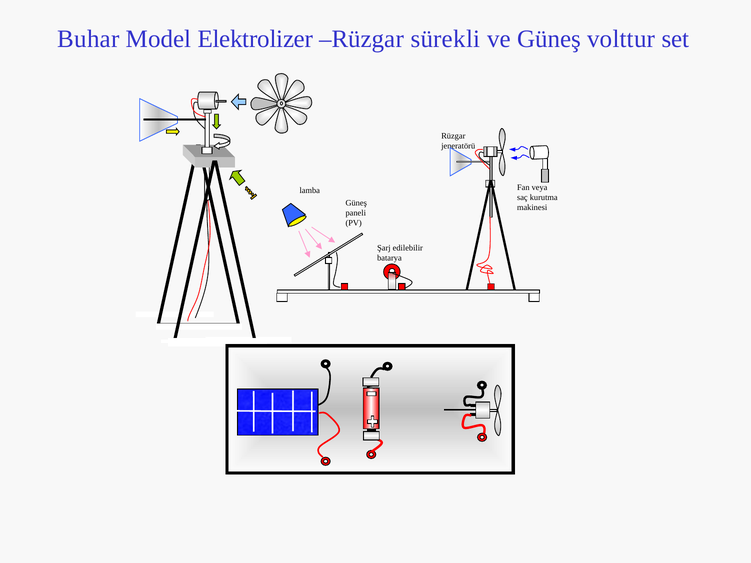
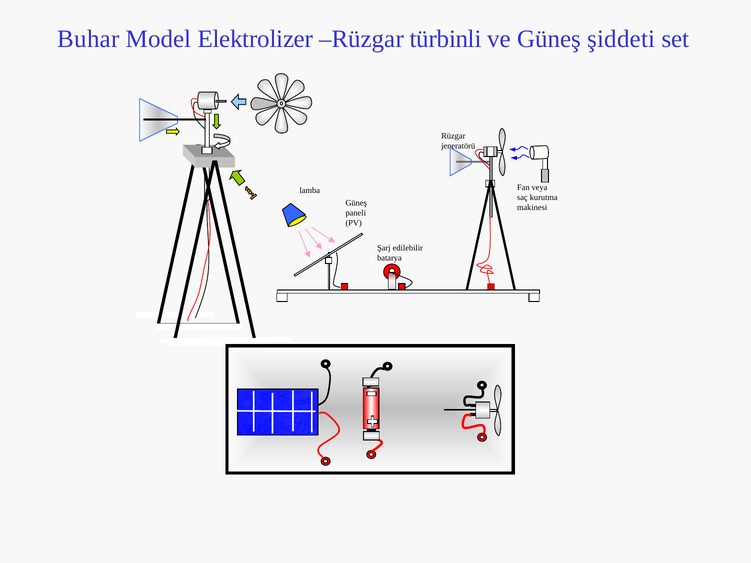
sürekli: sürekli -> türbinli (446, 39)
volttur: volttur -> şiddeti (621, 39)
